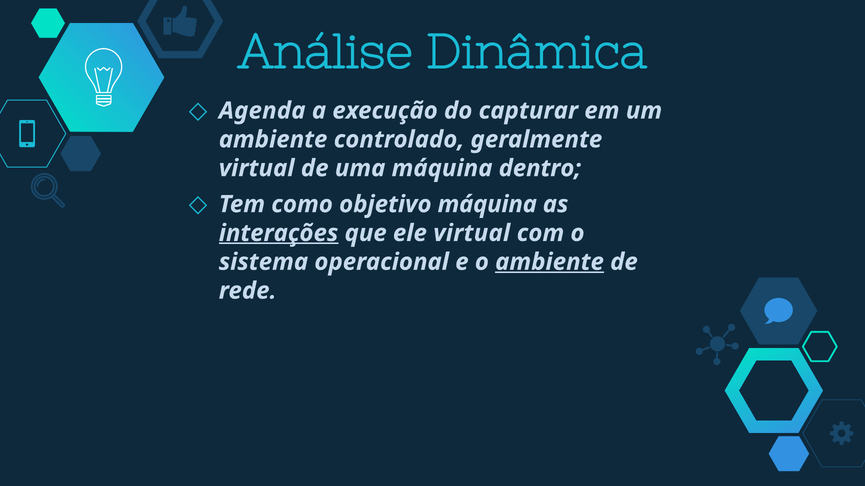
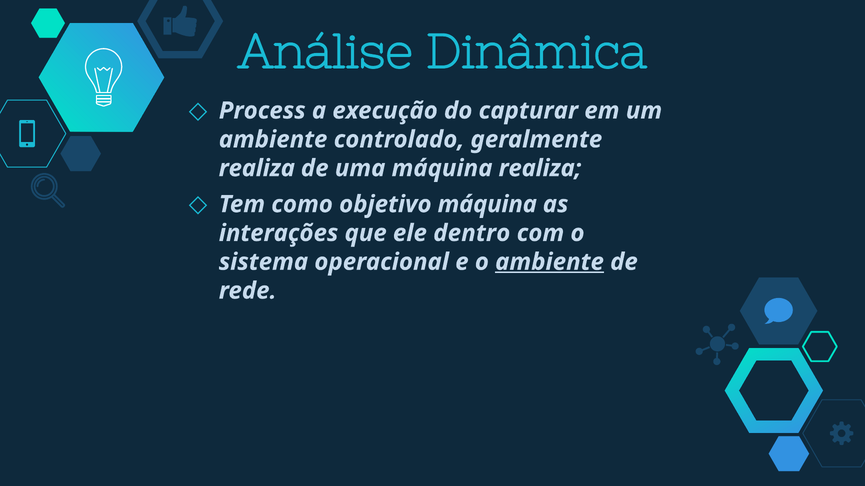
Agenda: Agenda -> Process (262, 111)
virtual: virtual -> realiza (257, 168)
máquina dentro: dentro -> realiza (540, 168)
interações underline: present -> none (279, 233)
ele virtual: virtual -> dentro (472, 233)
